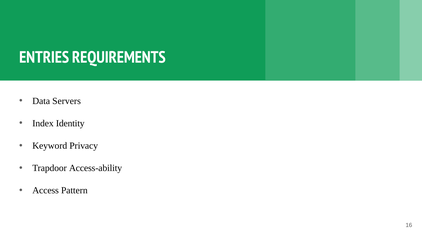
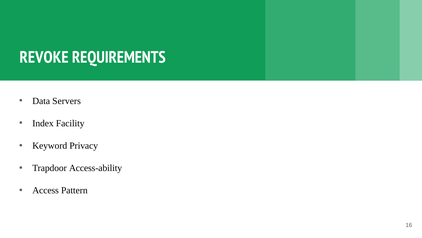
ENTRIES: ENTRIES -> REVOKE (44, 57)
Identity: Identity -> Facility (70, 123)
